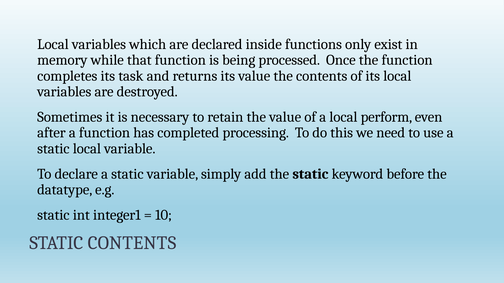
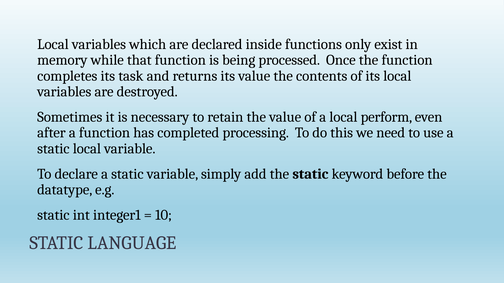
STATIC CONTENTS: CONTENTS -> LANGUAGE (132, 243)
